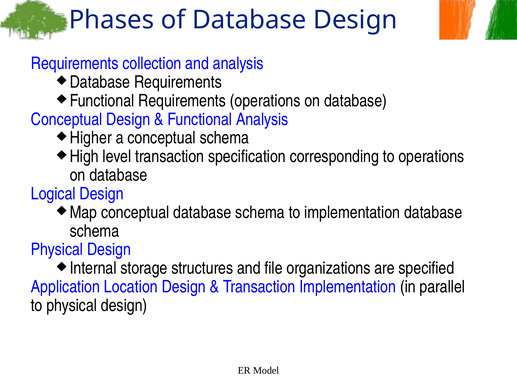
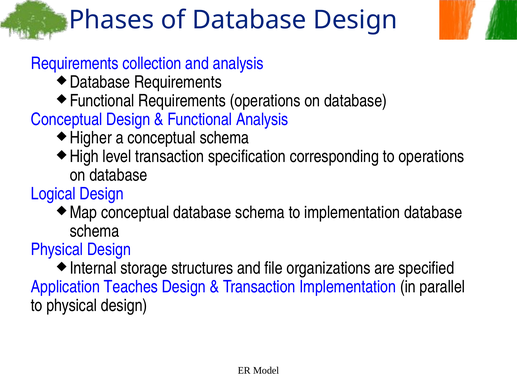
Location: Location -> Teaches (131, 287)
